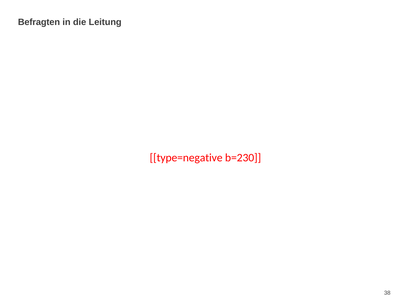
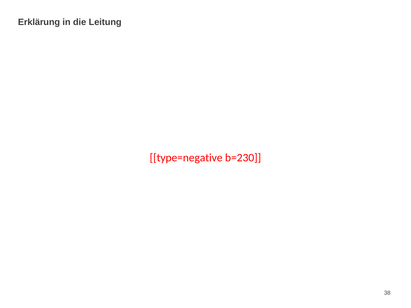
Befragten: Befragten -> Erklärung (39, 22)
